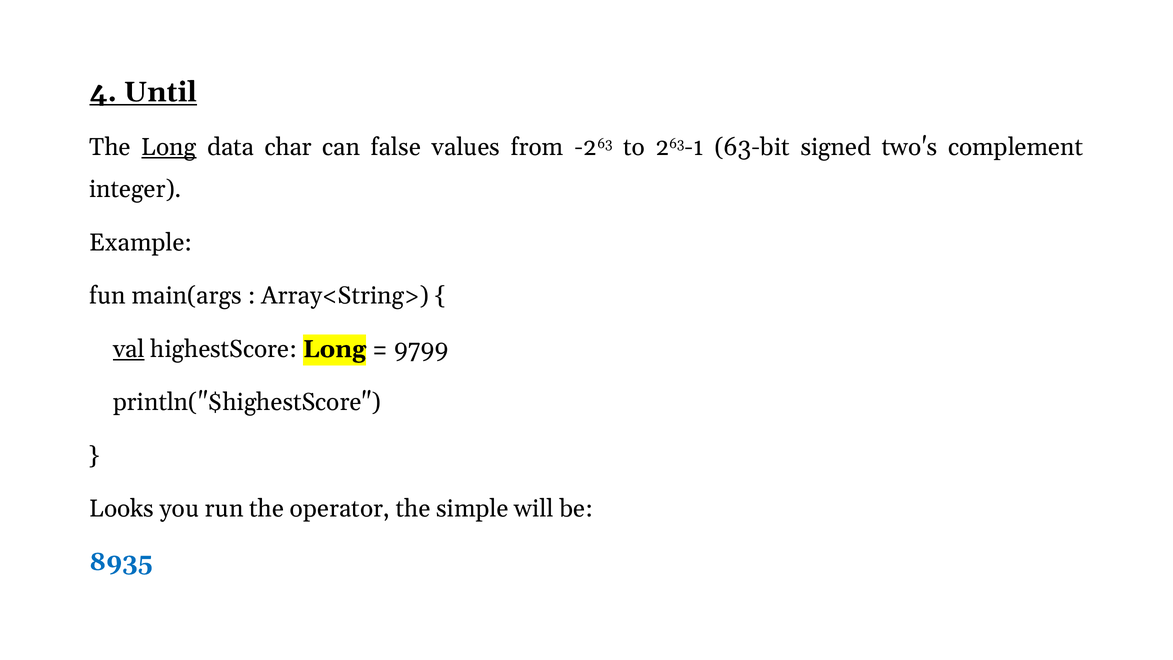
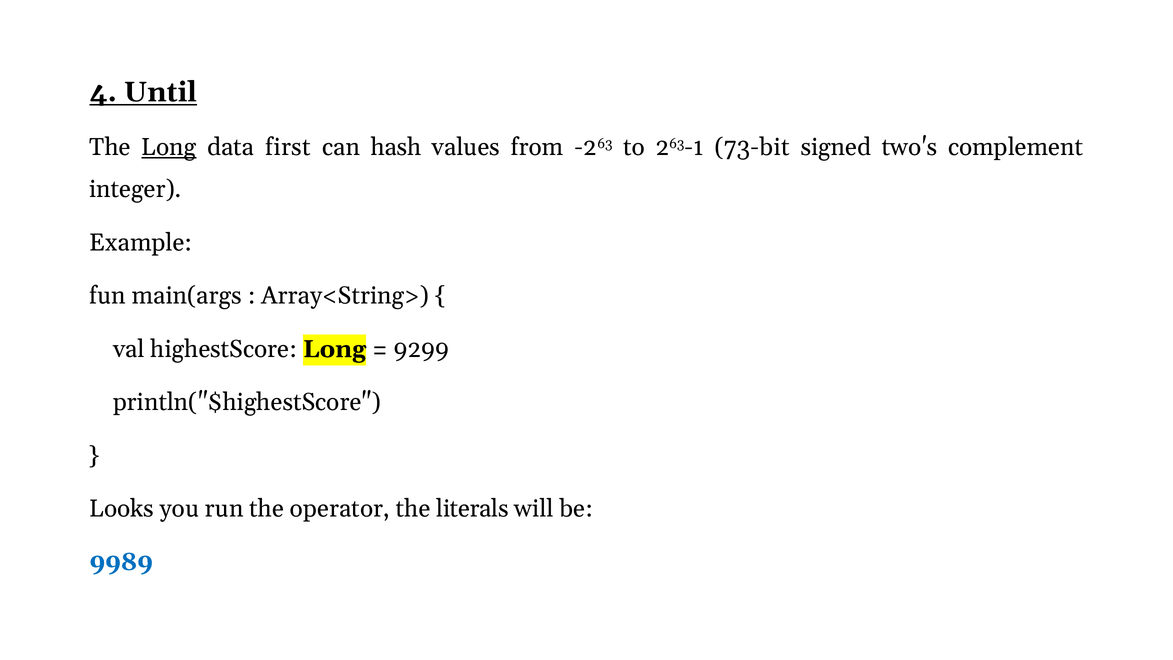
char: char -> first (288, 147)
false: false -> hash (396, 147)
63-bit: 63-bit -> 73-bit (752, 147)
val underline: present -> none (129, 349)
9799: 9799 -> 9299 (421, 349)
simple: simple -> literals (473, 509)
8935: 8935 -> 9989 (121, 562)
